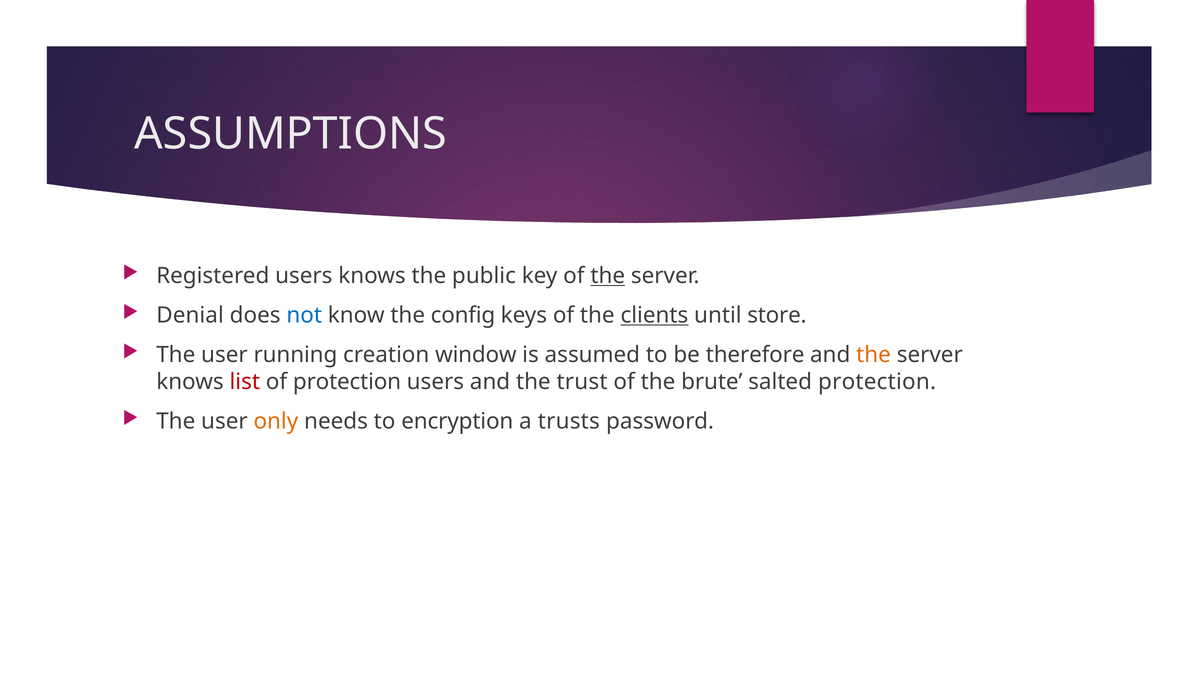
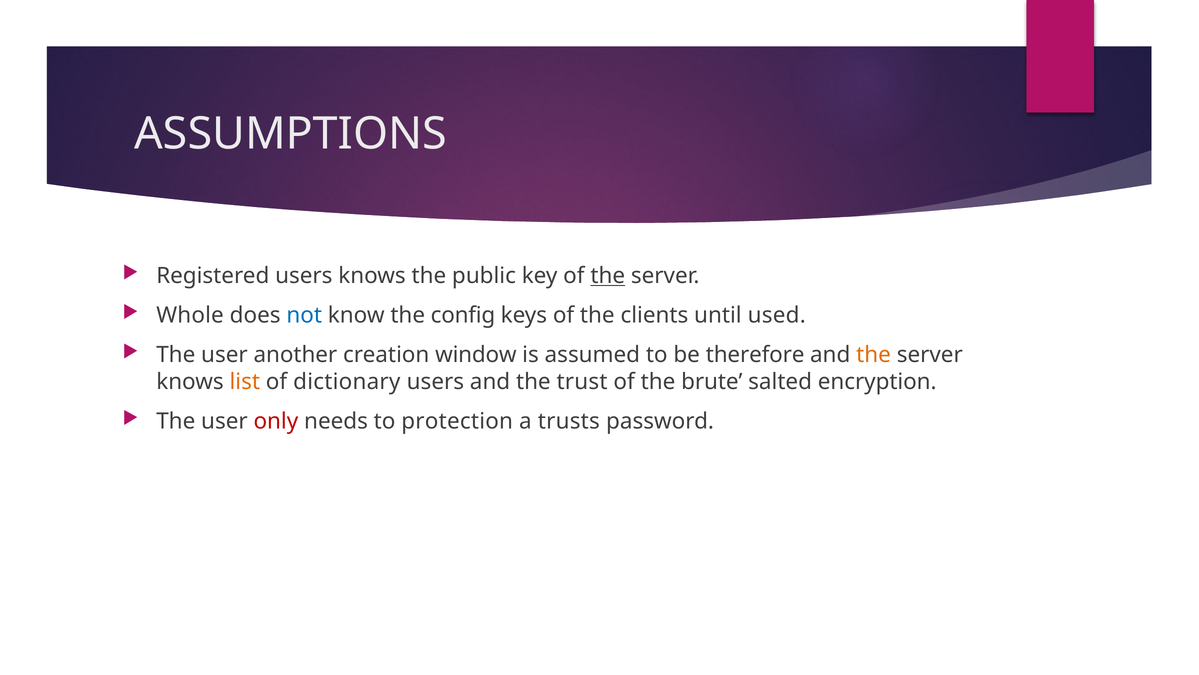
Denial: Denial -> Whole (190, 315)
clients underline: present -> none (654, 315)
store: store -> used (777, 315)
running: running -> another (295, 355)
list colour: red -> orange (245, 382)
of protection: protection -> dictionary (347, 382)
salted protection: protection -> encryption (877, 382)
only colour: orange -> red (276, 421)
encryption: encryption -> protection (457, 421)
